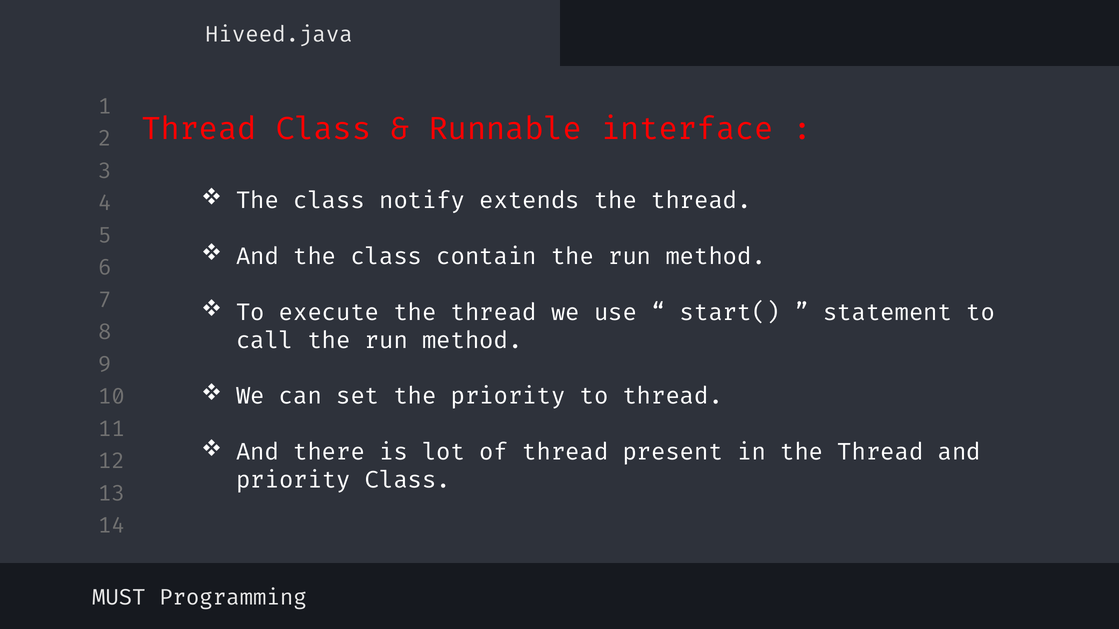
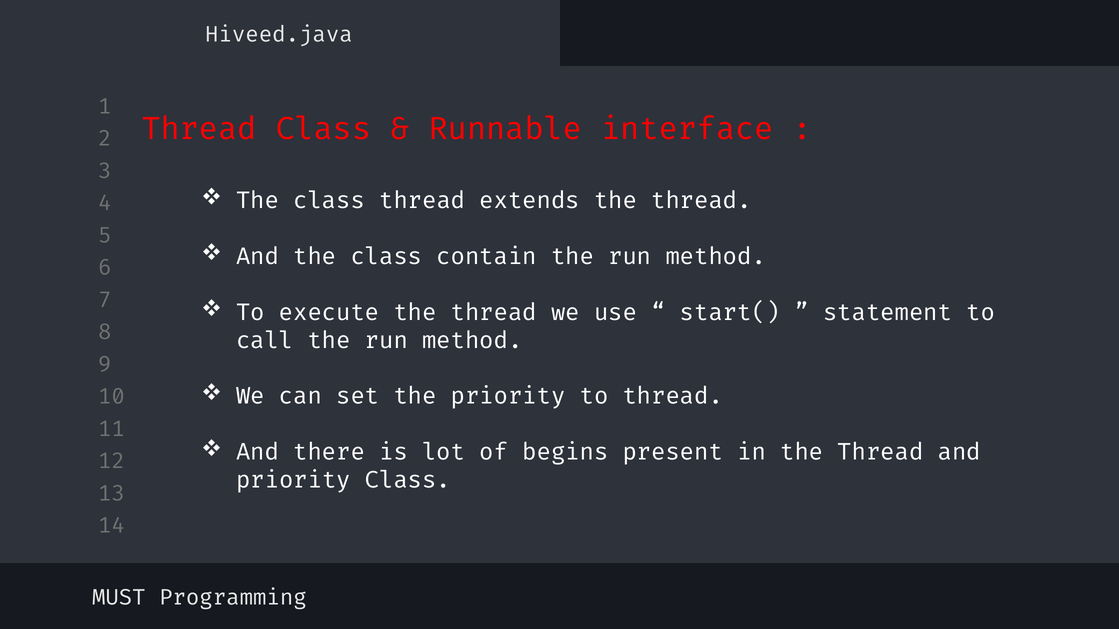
class notify: notify -> thread (422, 201)
of thread: thread -> begins (565, 453)
